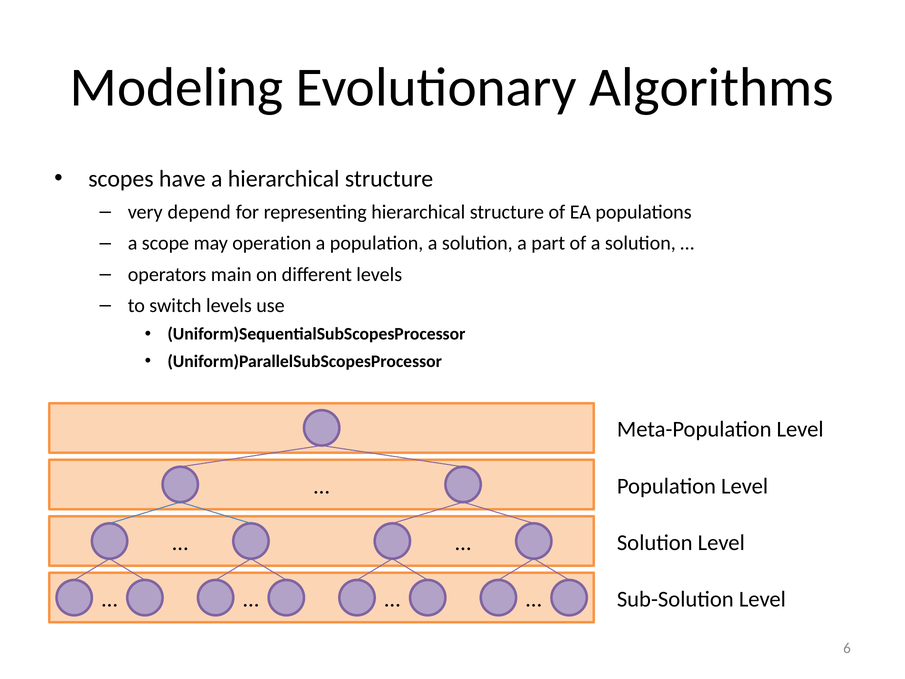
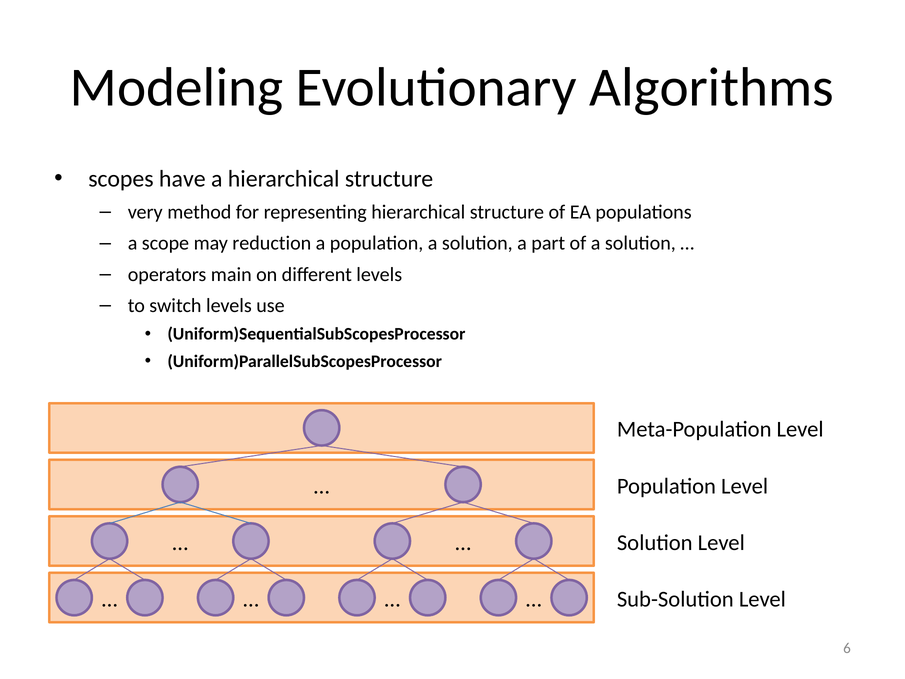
depend: depend -> method (199, 212)
operation: operation -> reduction (272, 243)
